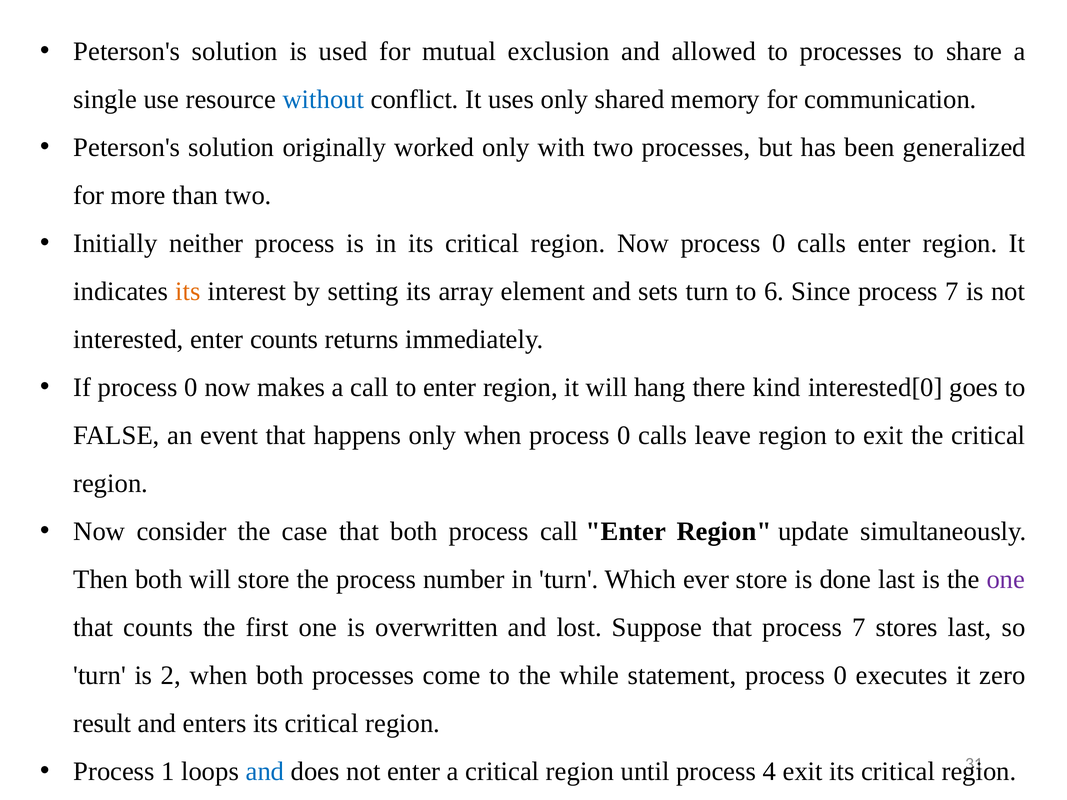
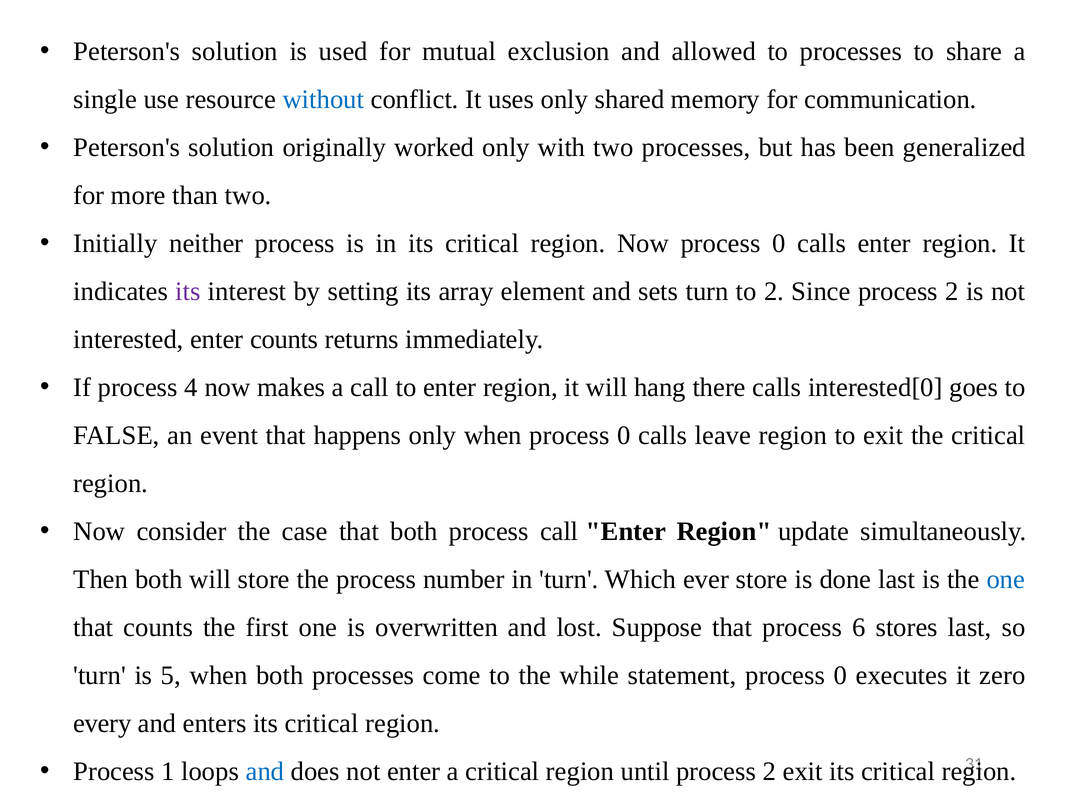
its colour: orange -> purple (188, 292)
to 6: 6 -> 2 (774, 292)
Since process 7: 7 -> 2 (952, 292)
If process 0: 0 -> 4 (191, 388)
there kind: kind -> calls (777, 388)
one colour: purple -> blue (1006, 580)
that process 7: 7 -> 6 (859, 628)
2: 2 -> 5 (171, 676)
result: result -> every (102, 724)
until process 4: 4 -> 2 (769, 772)
